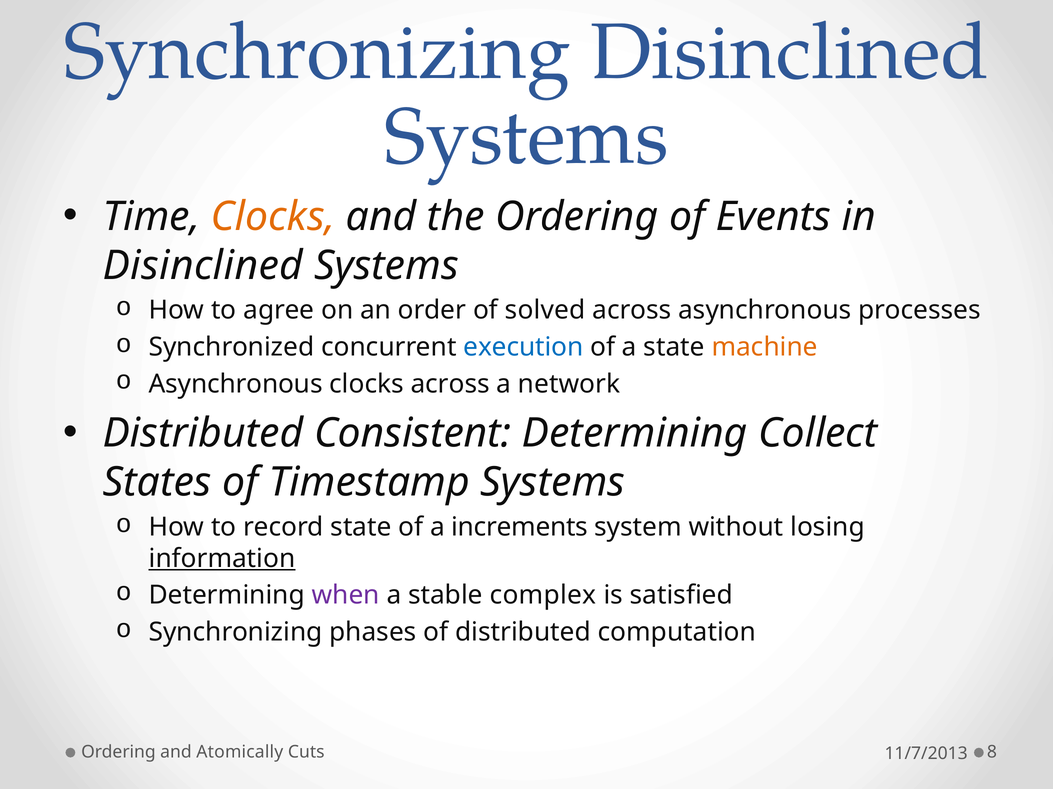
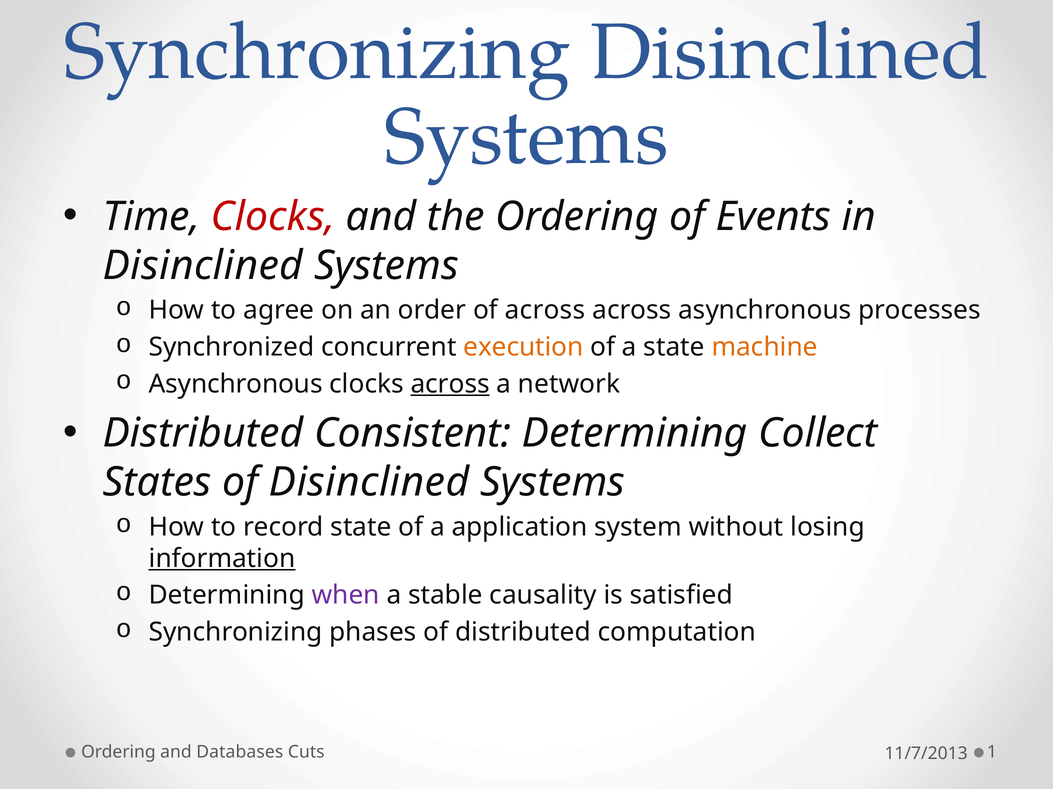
Clocks colour: orange -> red (273, 217)
of solved: solved -> across (545, 311)
execution colour: blue -> orange (523, 347)
across underline: none -> present (450, 384)
of Timestamp: Timestamp -> Disinclined (369, 483)
increments: increments -> application (520, 527)
complex: complex -> causality (543, 596)
Atomically: Atomically -> Databases (240, 753)
8: 8 -> 1 (992, 753)
